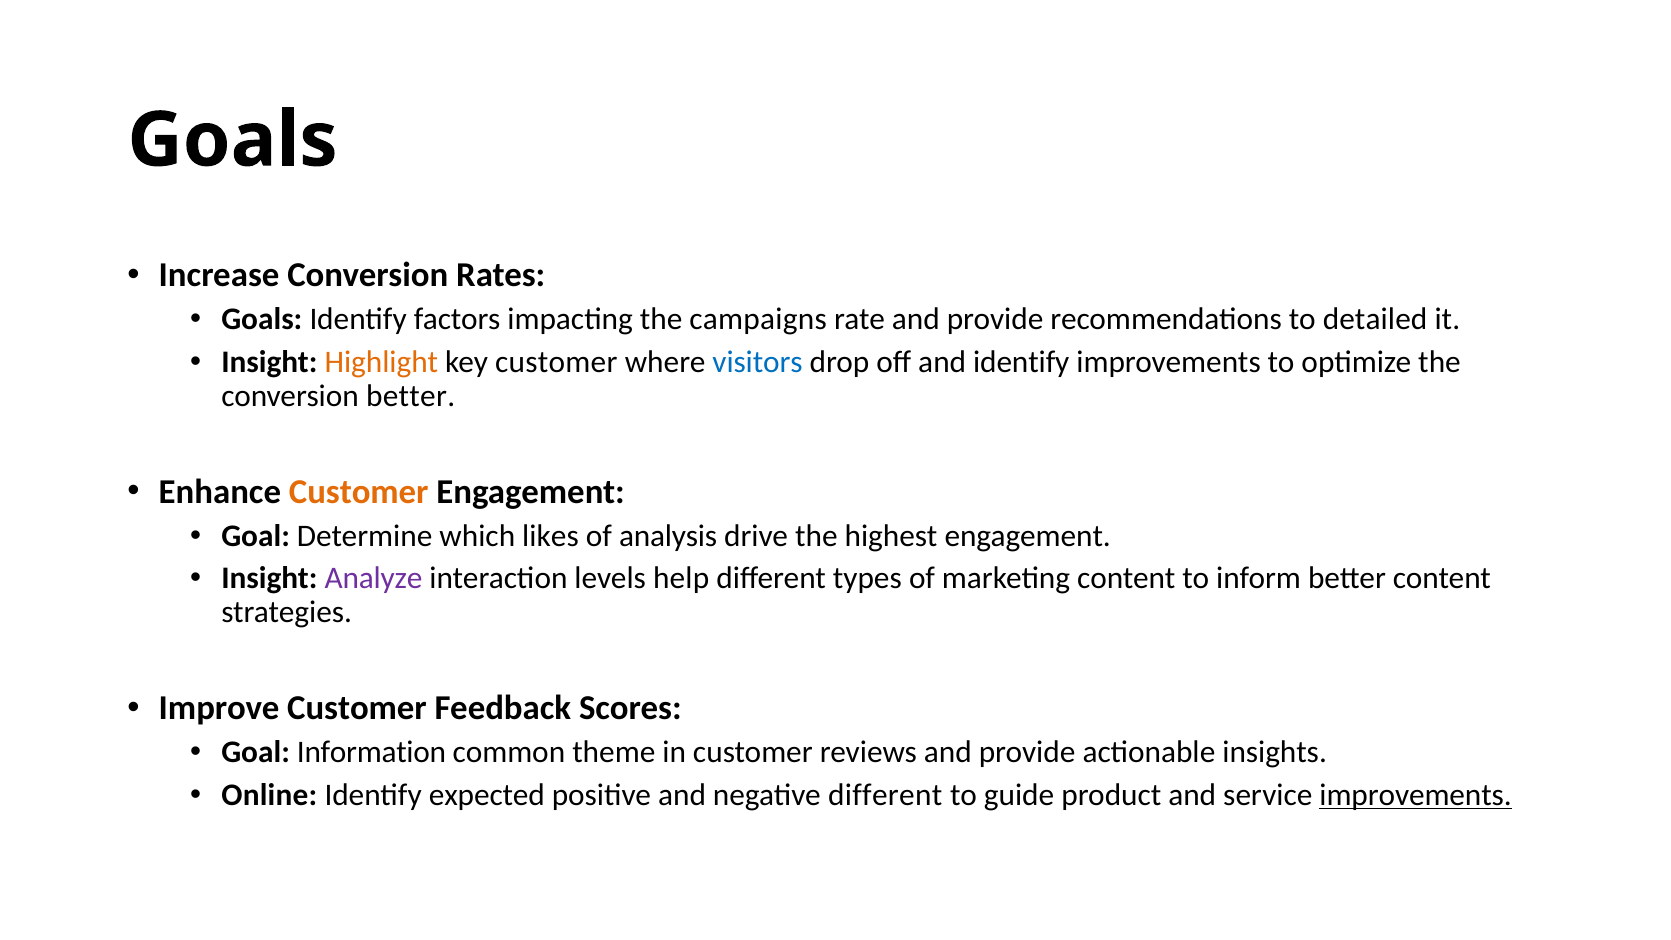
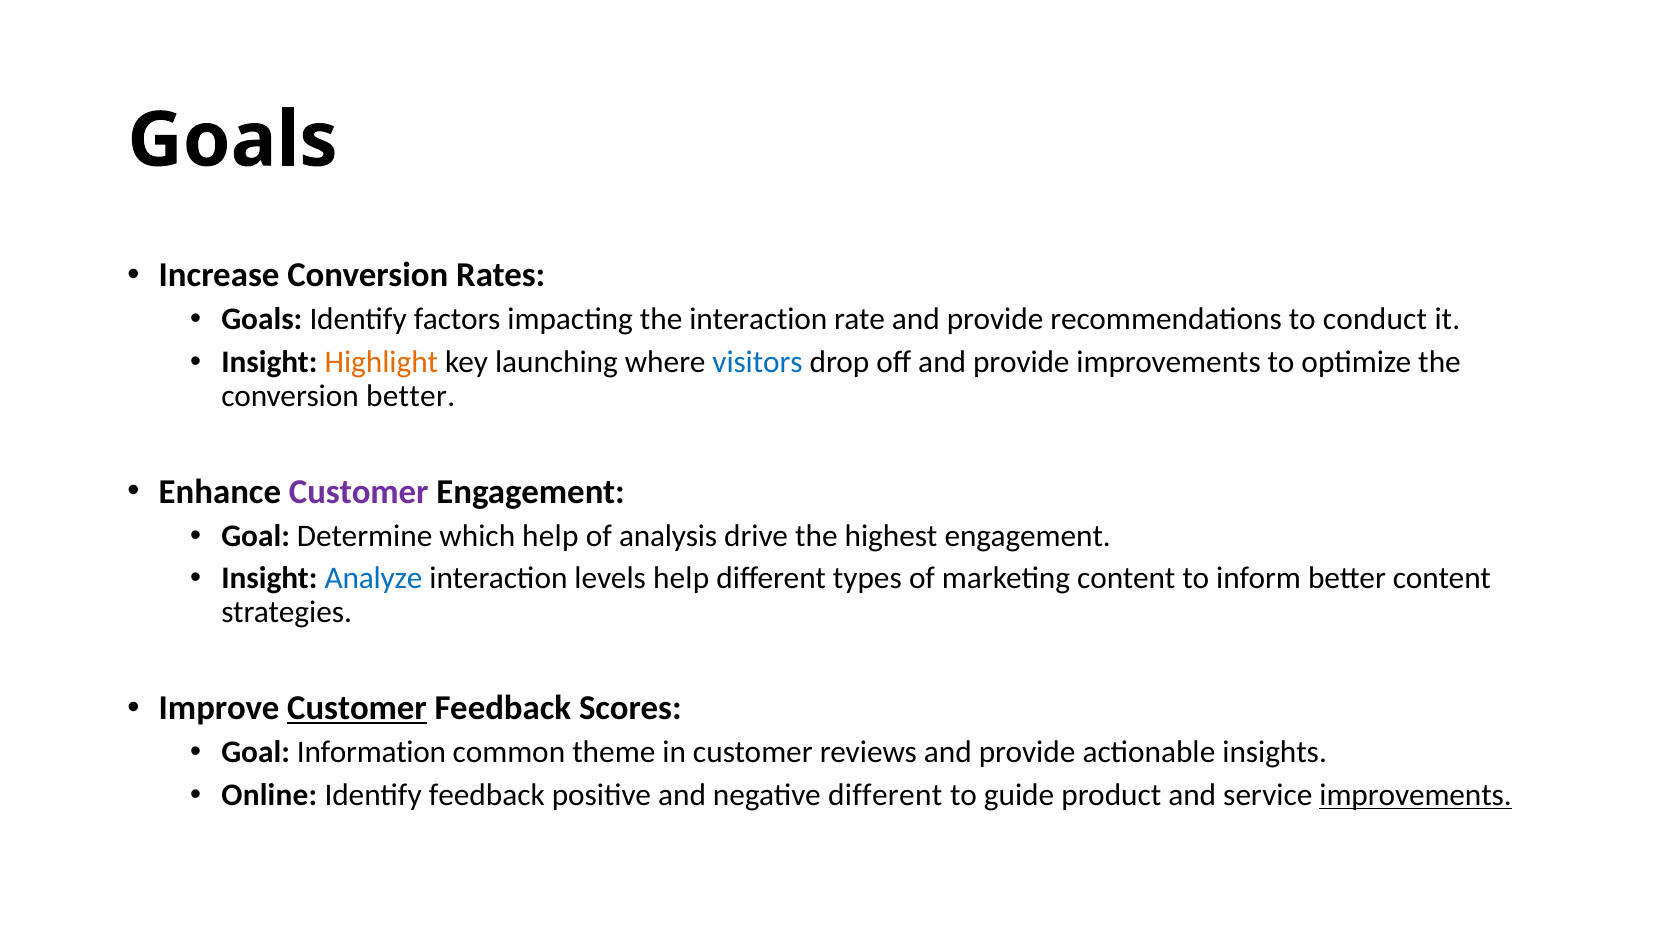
the campaigns: campaigns -> interaction (758, 320)
detailed: detailed -> conduct (1375, 320)
key customer: customer -> launching (556, 362)
off and identify: identify -> provide (1021, 362)
Customer colour: orange -> purple (359, 492)
which likes: likes -> help (550, 536)
Analyze colour: purple -> blue (374, 579)
Customer underline: none -> present (357, 708)
Identify expected: expected -> feedback (487, 795)
